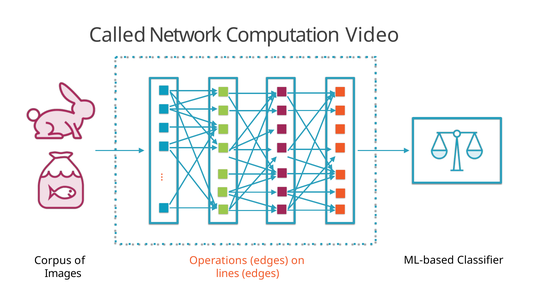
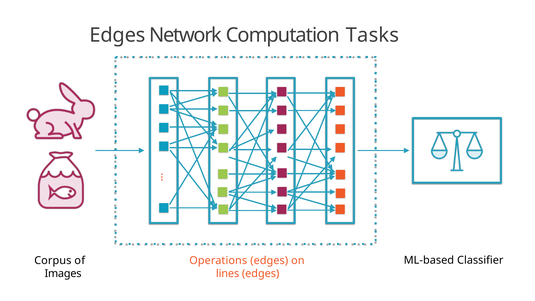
Called: Called -> Edges (118, 35)
Video: Video -> Tasks (373, 35)
